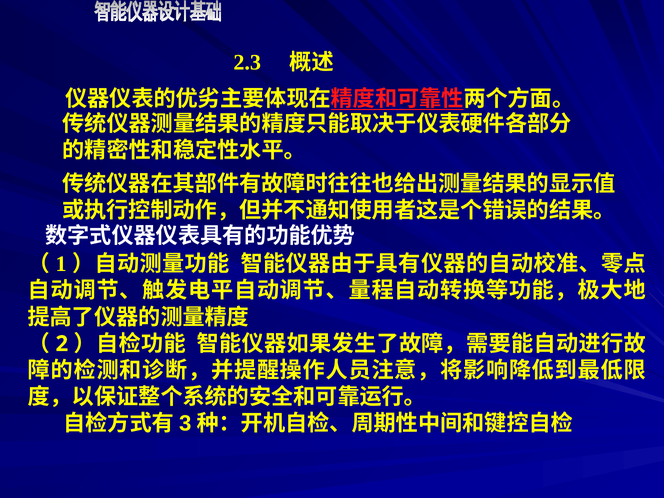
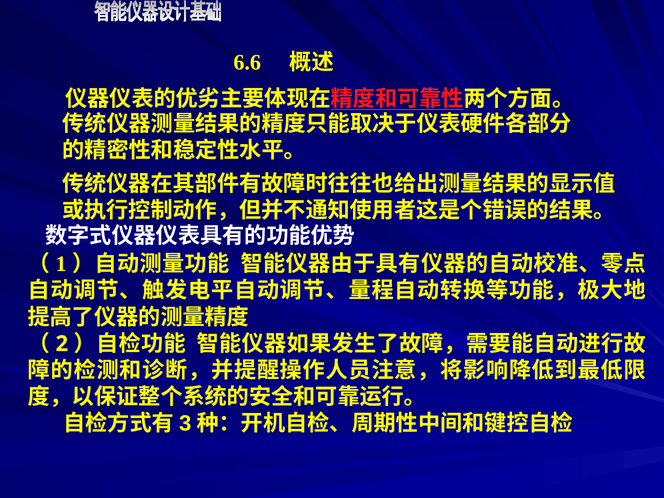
2.3: 2.3 -> 6.6 (247, 62)
